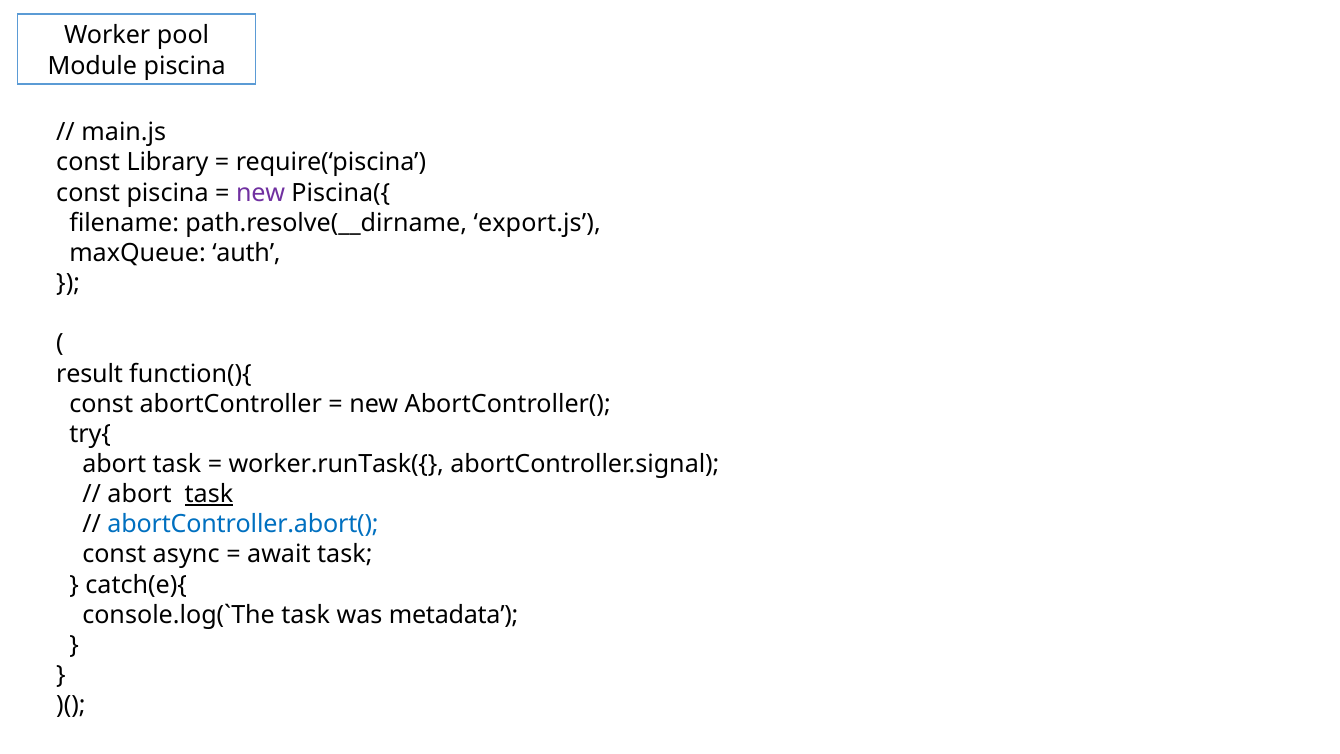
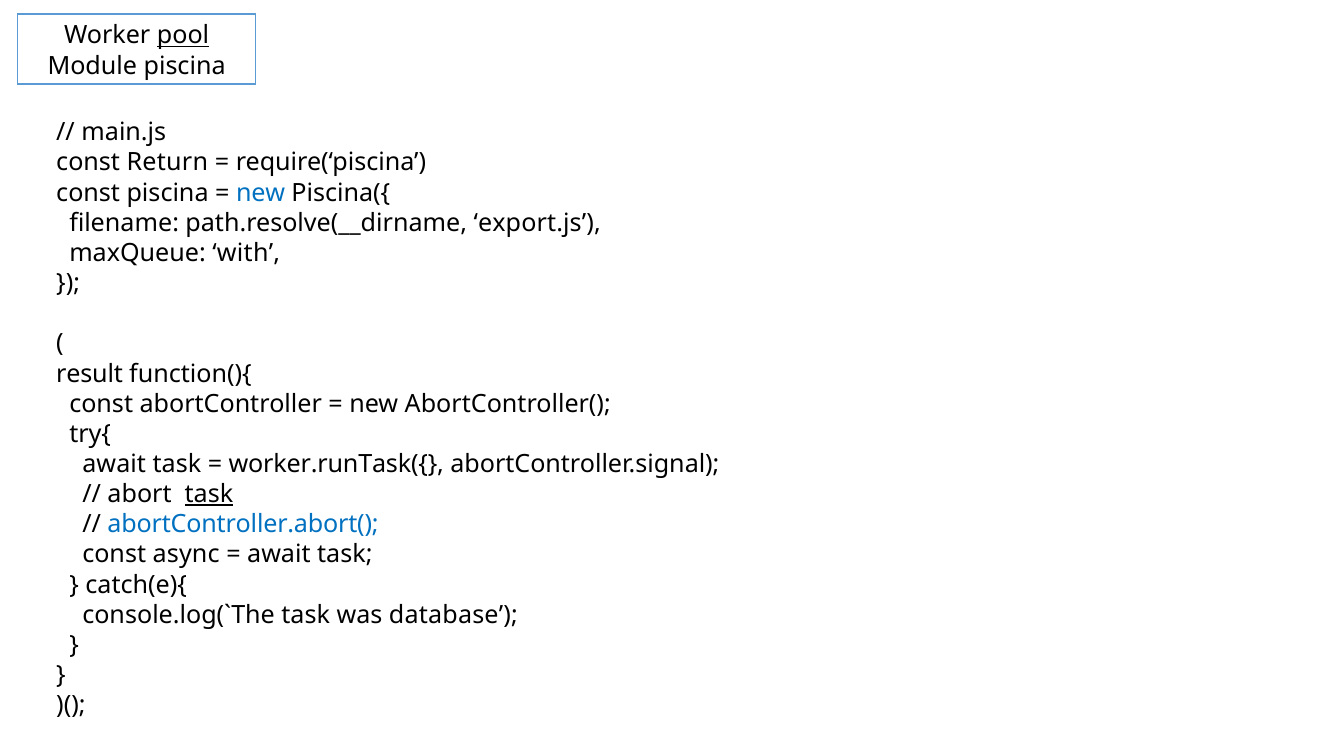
pool underline: none -> present (183, 36)
Library: Library -> Return (167, 163)
new colour: purple -> blue (261, 193)
auth: auth -> with (246, 253)
abort: abort -> await (114, 464)
metadata: metadata -> database (453, 615)
